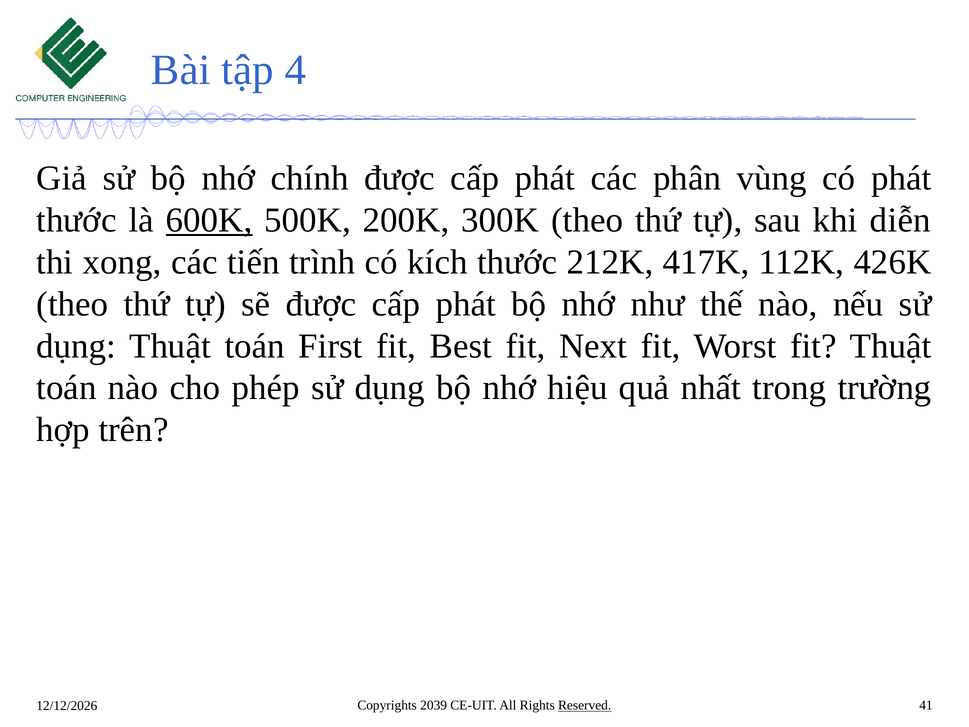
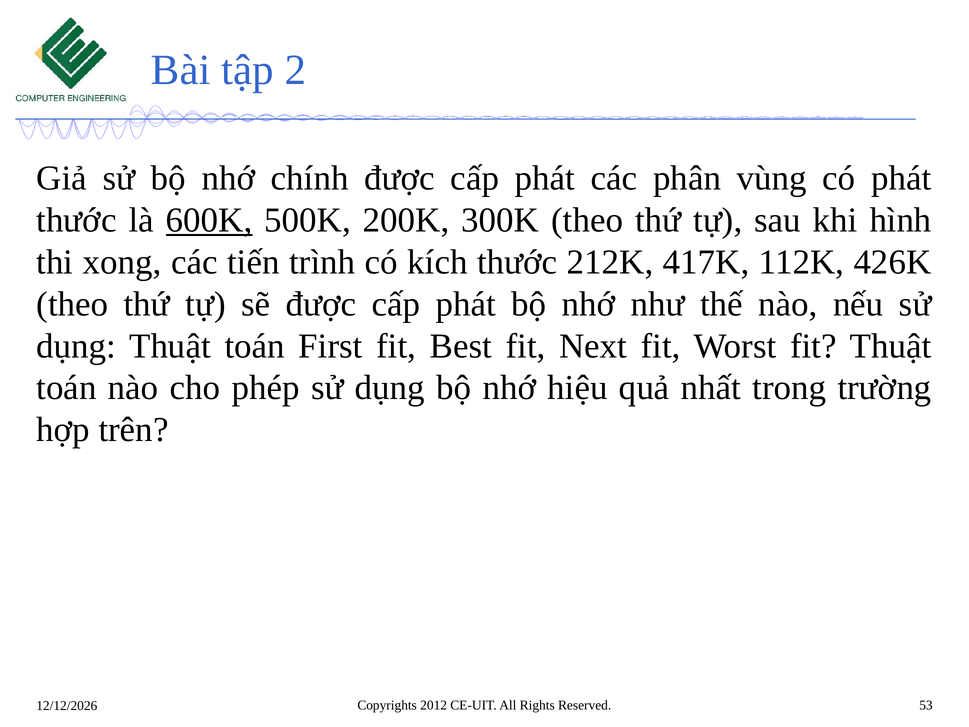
4: 4 -> 2 (296, 70)
diễn: diễn -> hình (901, 220)
2039: 2039 -> 2012 (434, 705)
Reserved underline: present -> none (585, 705)
41: 41 -> 53 (926, 705)
